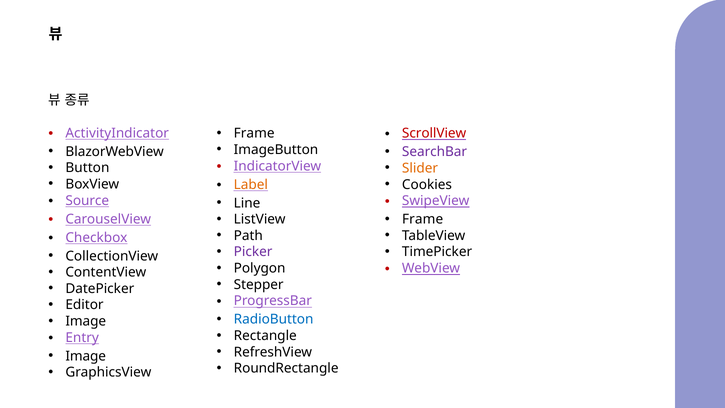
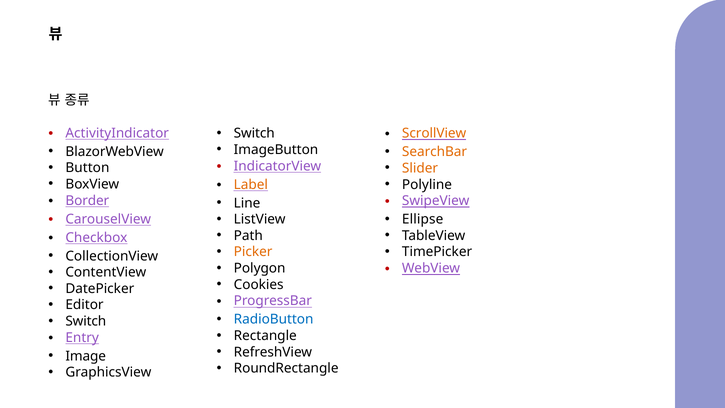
Frame: Frame -> Switch (254, 133)
ScrollView colour: red -> orange (434, 133)
SearchBar colour: purple -> orange (435, 152)
Cookies: Cookies -> Polyline (427, 184)
Source: Source -> Border (87, 200)
Frame: Frame -> Ellipse (423, 219)
Picker colour: purple -> orange (253, 252)
Stepper: Stepper -> Cookies (259, 284)
Image: Image -> Switch (86, 321)
